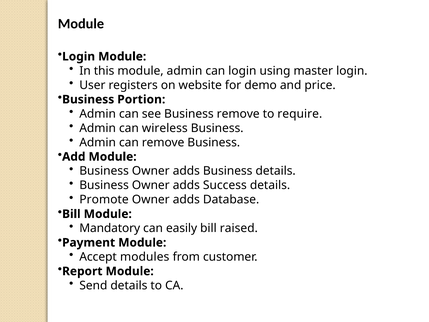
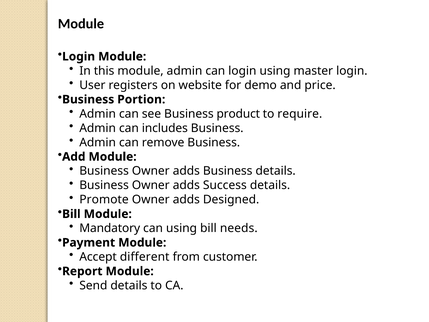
Business remove: remove -> product (238, 114)
wireless: wireless -> includes (165, 128)
Database: Database -> Designed (231, 200)
can easily: easily -> using (182, 228)
raised: raised -> needs (239, 228)
modules: modules -> different (145, 257)
